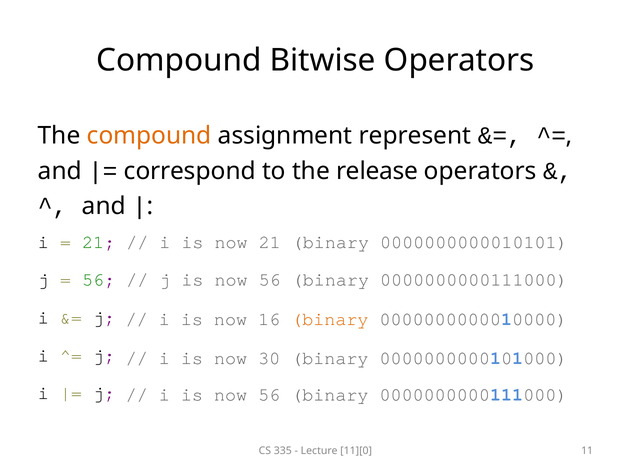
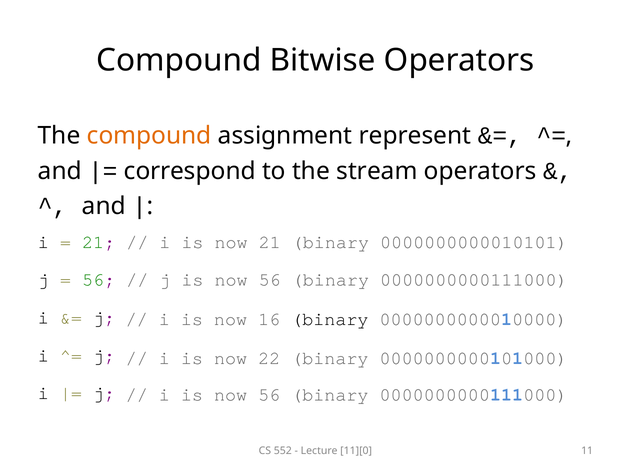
release: release -> stream (377, 171)
binary colour: orange -> black (330, 320)
30: 30 -> 22 (269, 358)
335: 335 -> 552 (283, 451)
